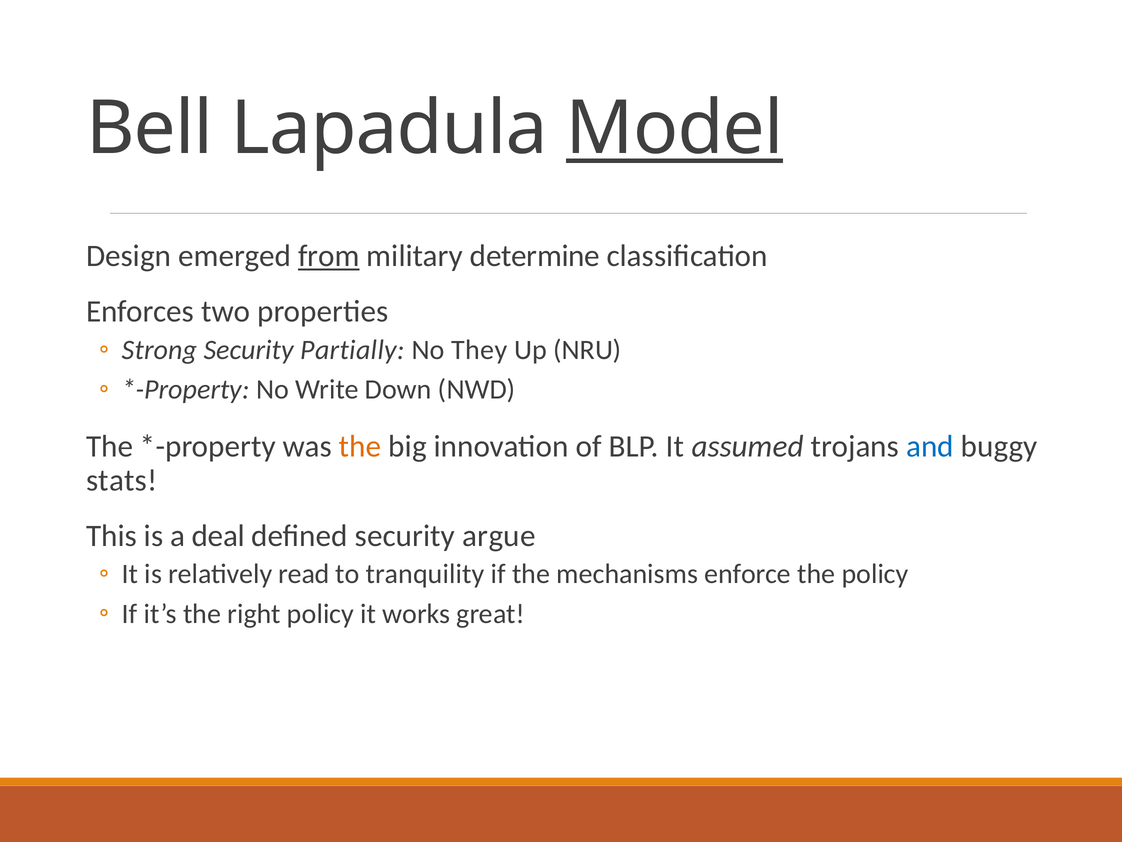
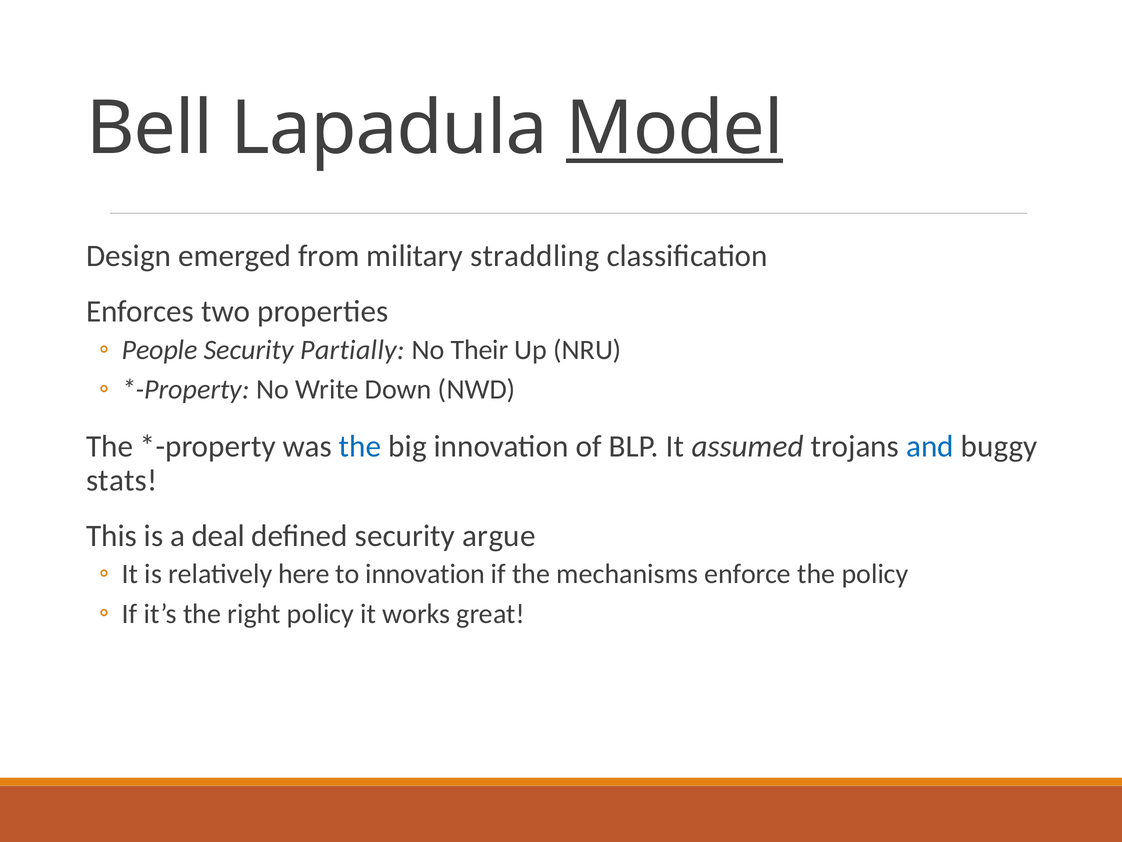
from underline: present -> none (329, 256)
determine: determine -> straddling (535, 256)
Strong: Strong -> People (160, 350)
They: They -> Their (480, 350)
the colour: orange -> blue (360, 446)
read: read -> here (304, 574)
to tranquility: tranquility -> innovation (425, 574)
